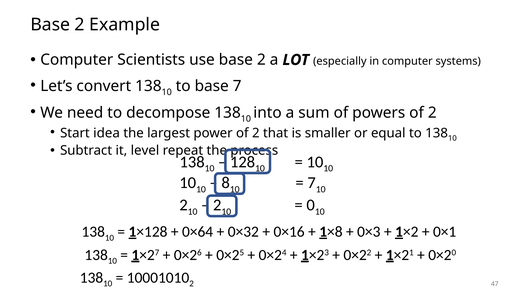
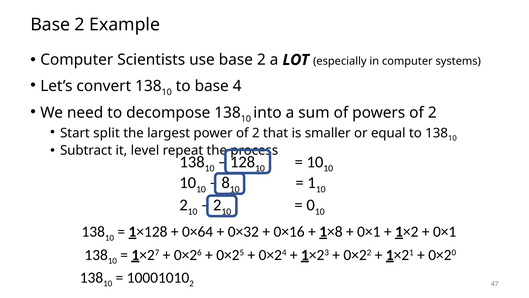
base 7: 7 -> 4 (237, 86)
idea: idea -> split (107, 133)
7: 7 -> 1 (312, 183)
0×3: 0×3 -> 0×1 (369, 231)
